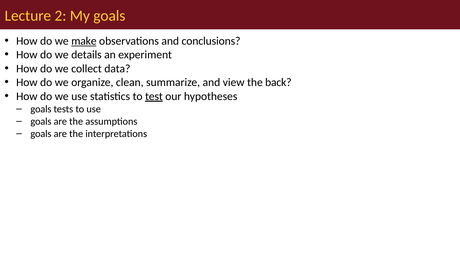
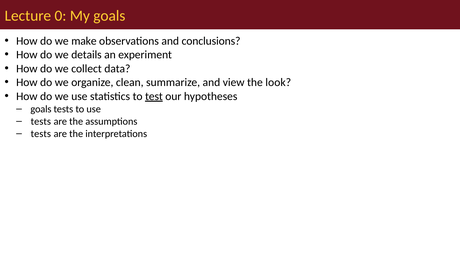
2: 2 -> 0 (60, 16)
make underline: present -> none (84, 41)
back: back -> look (278, 82)
goals: goals -> tests (41, 121)
goals: goals -> tests (41, 134)
